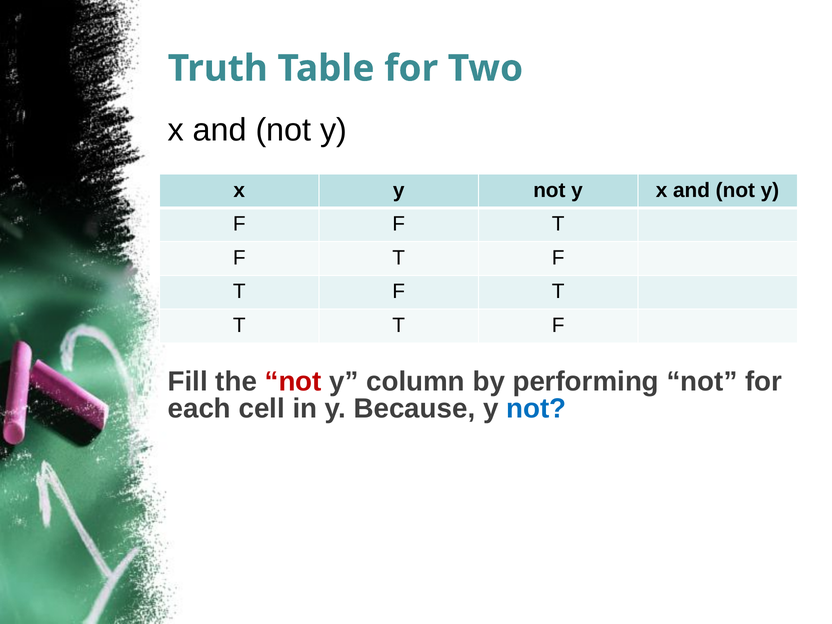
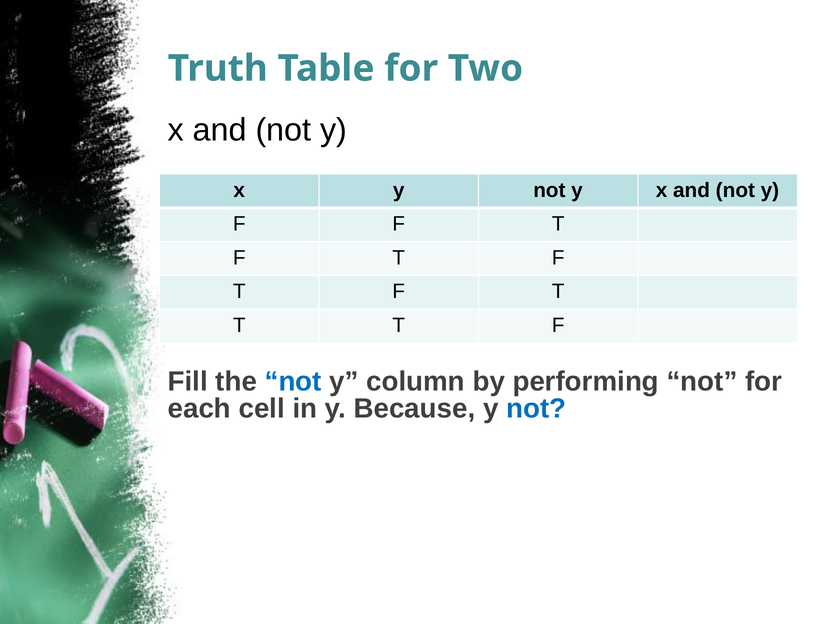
not colour: red -> blue (293, 382)
